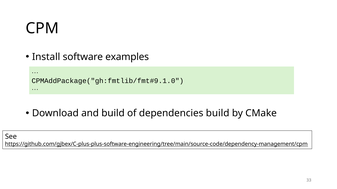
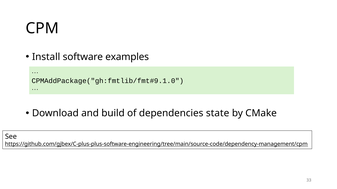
dependencies build: build -> state (218, 113)
